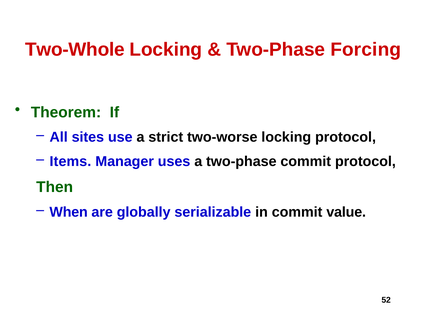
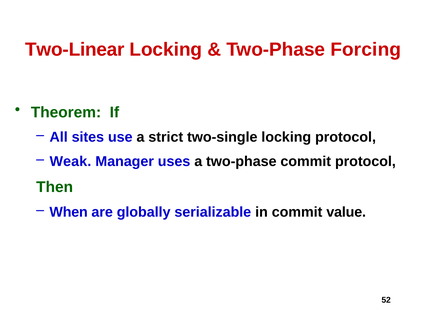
Two-Whole: Two-Whole -> Two-Linear (75, 49)
two-worse: two-worse -> two-single (222, 137)
Items: Items -> Weak (70, 161)
